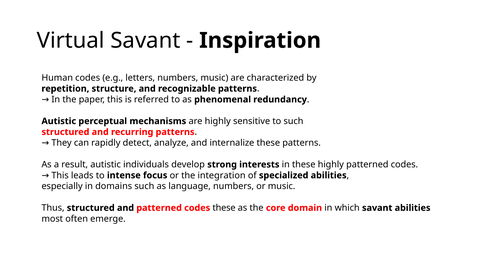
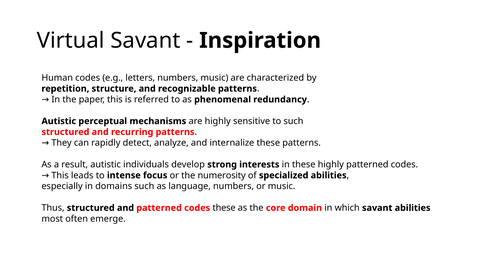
integration: integration -> numerosity (222, 176)
